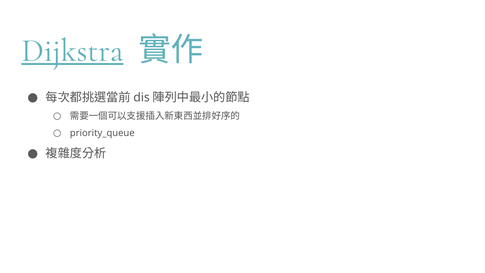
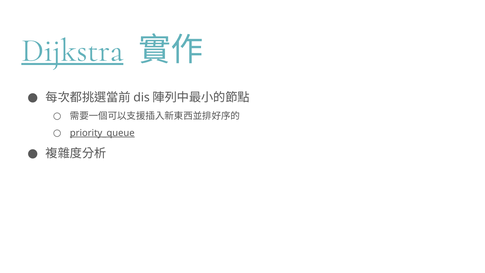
priority_queue underline: none -> present (102, 133)
